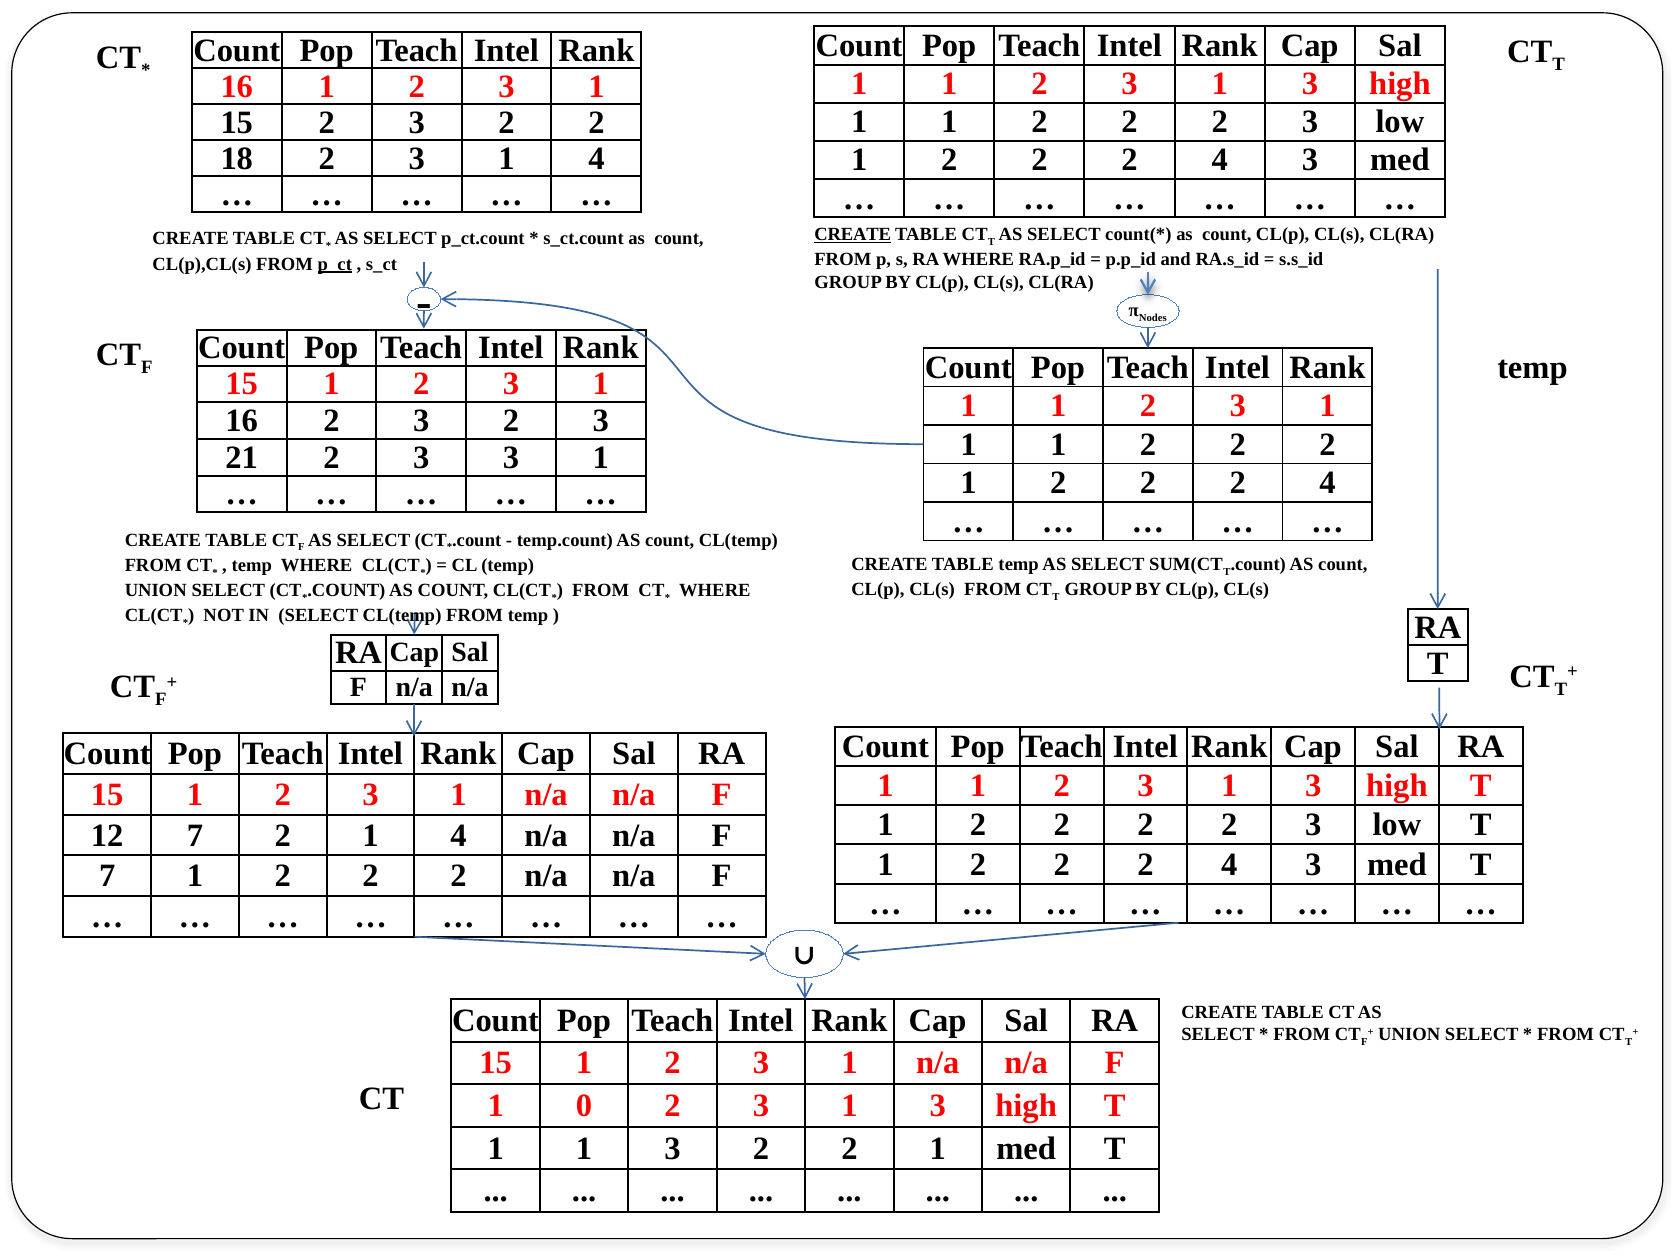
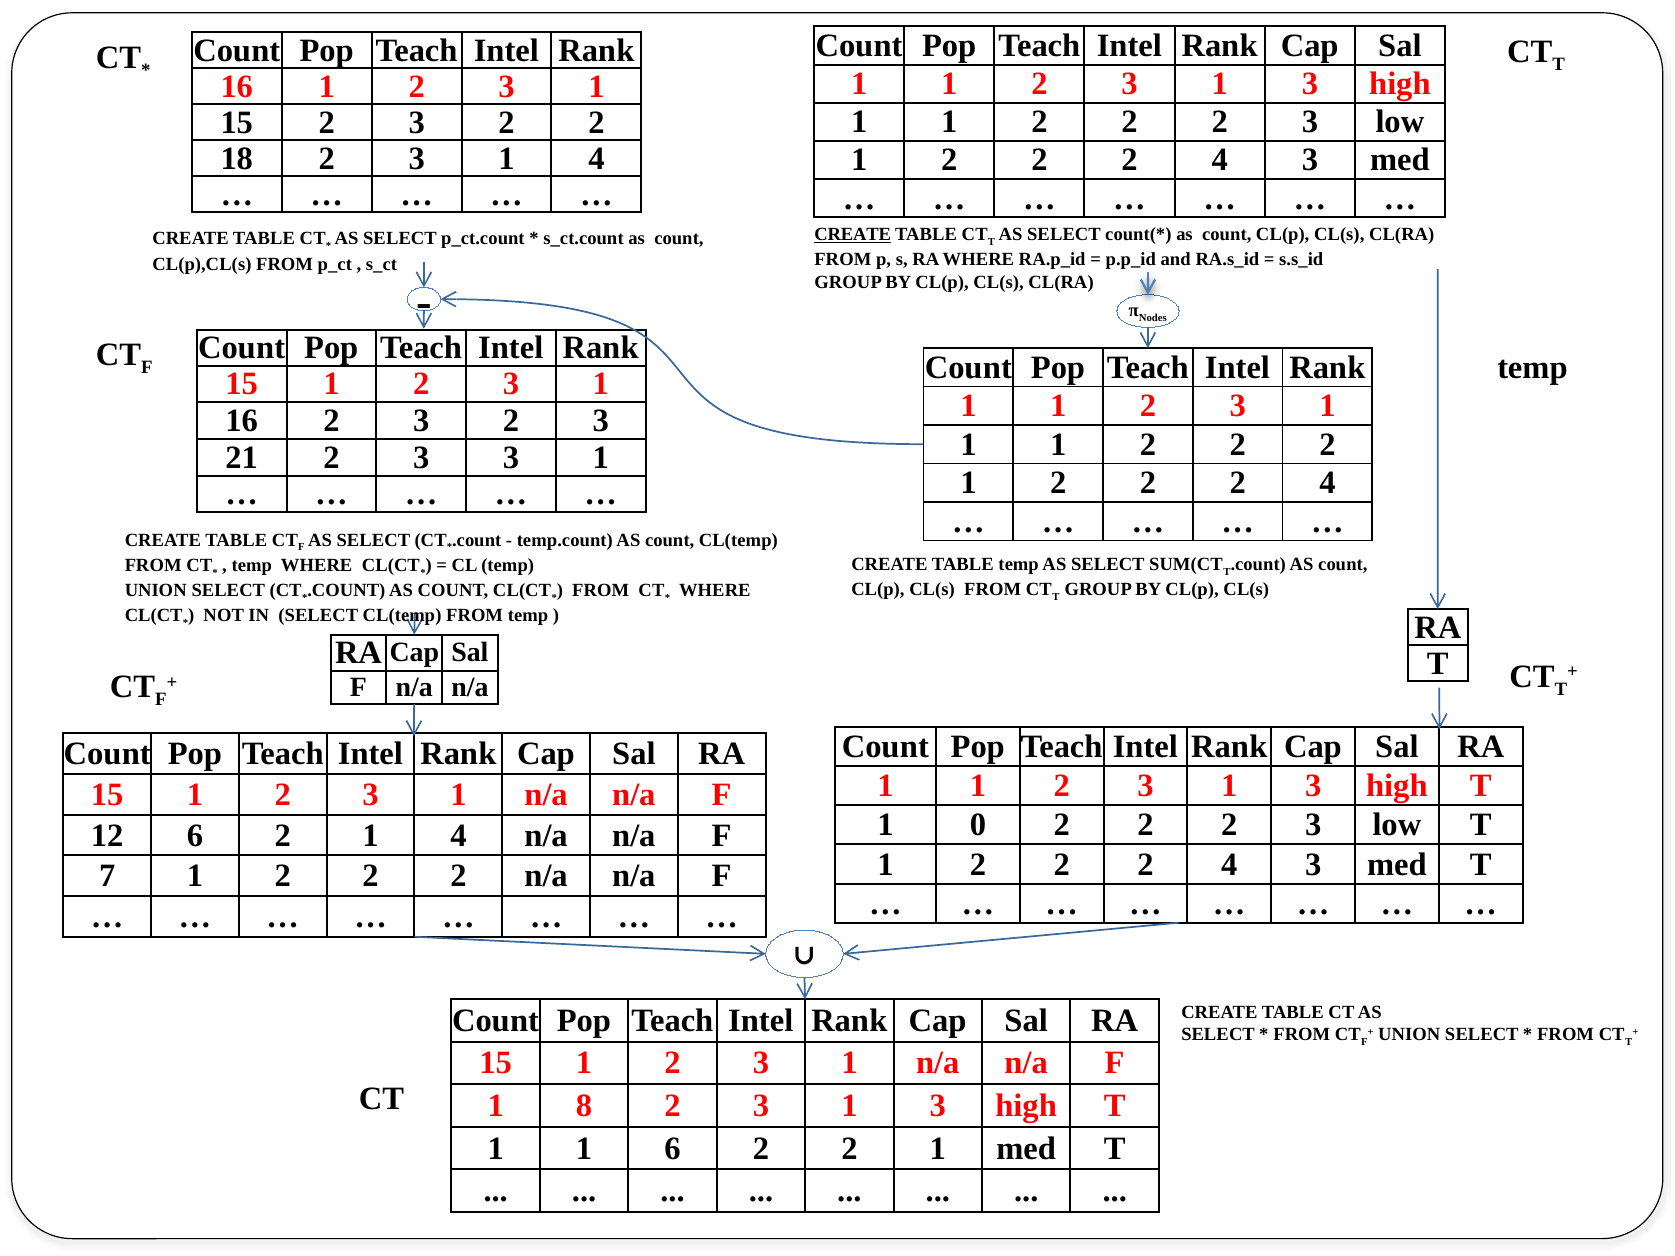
p_ct underline: present -> none (335, 264)
2: 2 -> 0 (978, 825)
12 7: 7 -> 6 (195, 836)
0: 0 -> 8 (584, 1106)
1 1 3: 3 -> 6 (673, 1149)
